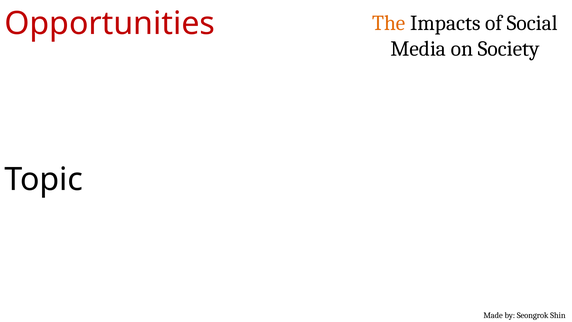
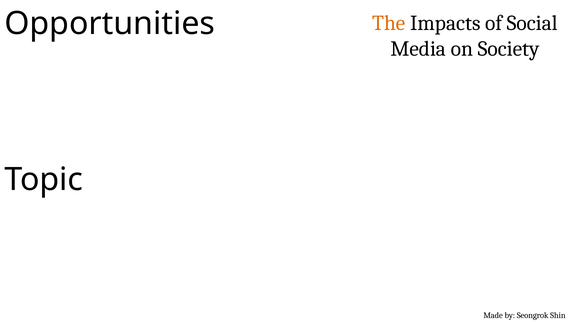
Opportunities colour: red -> black (110, 24)
